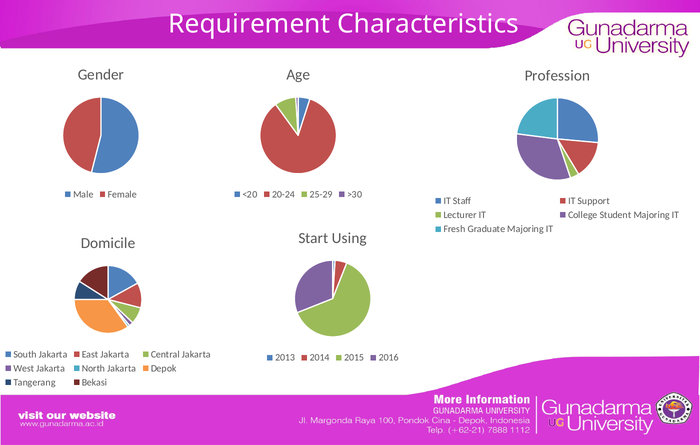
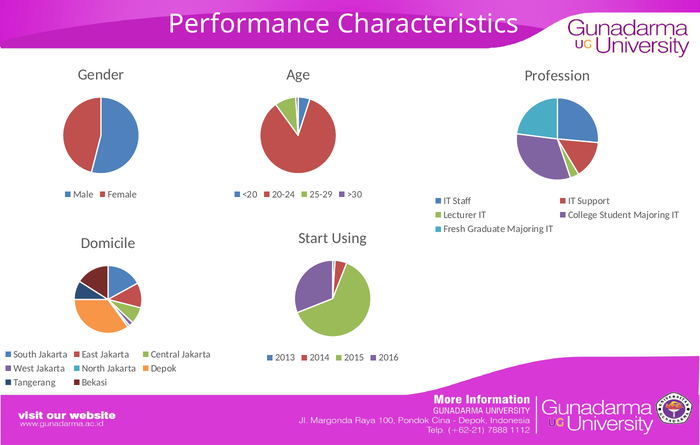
Requirement: Requirement -> Performance (249, 24)
